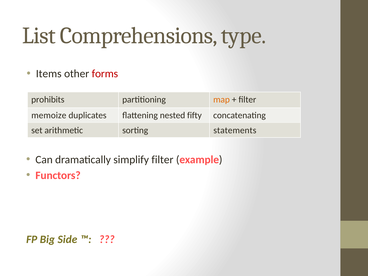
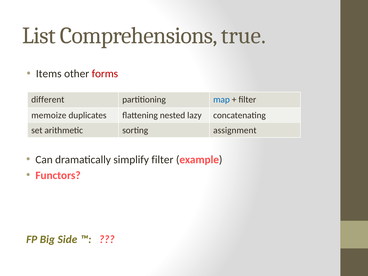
type: type -> true (243, 36)
prohibits: prohibits -> different (48, 100)
map colour: orange -> blue (221, 100)
fifty: fifty -> lazy (194, 115)
statements: statements -> assignment (235, 130)
